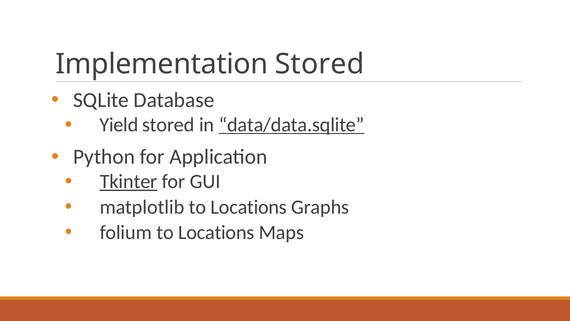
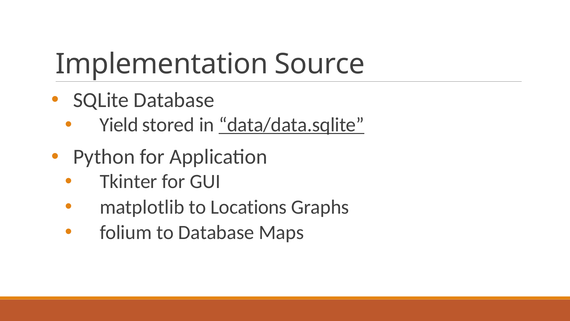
Implementation Stored: Stored -> Source (320, 64)
Tkinter underline: present -> none (129, 181)
folium to Locations: Locations -> Database (216, 232)
